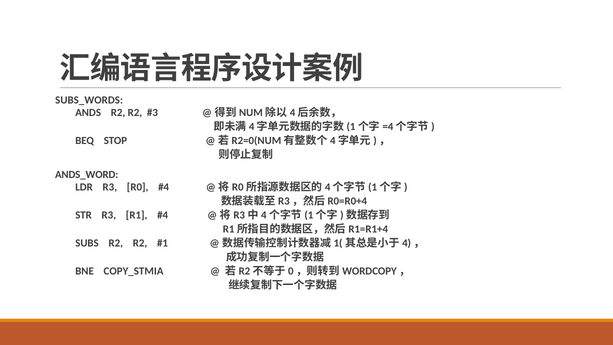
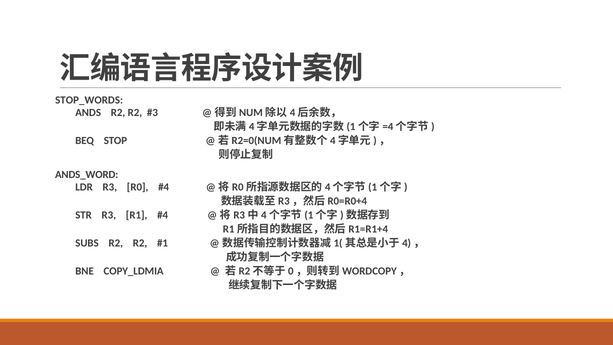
SUBS_WORDS: SUBS_WORDS -> STOP_WORDS (89, 100)
COPY_STMIA: COPY_STMIA -> COPY_LDMIA (134, 271)
